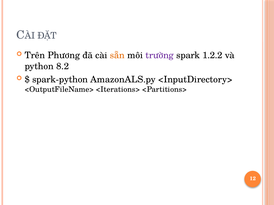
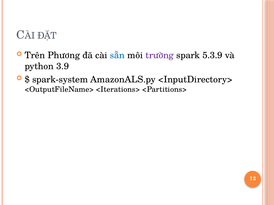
sẵn colour: orange -> blue (117, 55)
1.2.2: 1.2.2 -> 5.3.9 (212, 55)
8.2: 8.2 -> 3.9 (63, 66)
spark-python: spark-python -> spark-system (60, 80)
